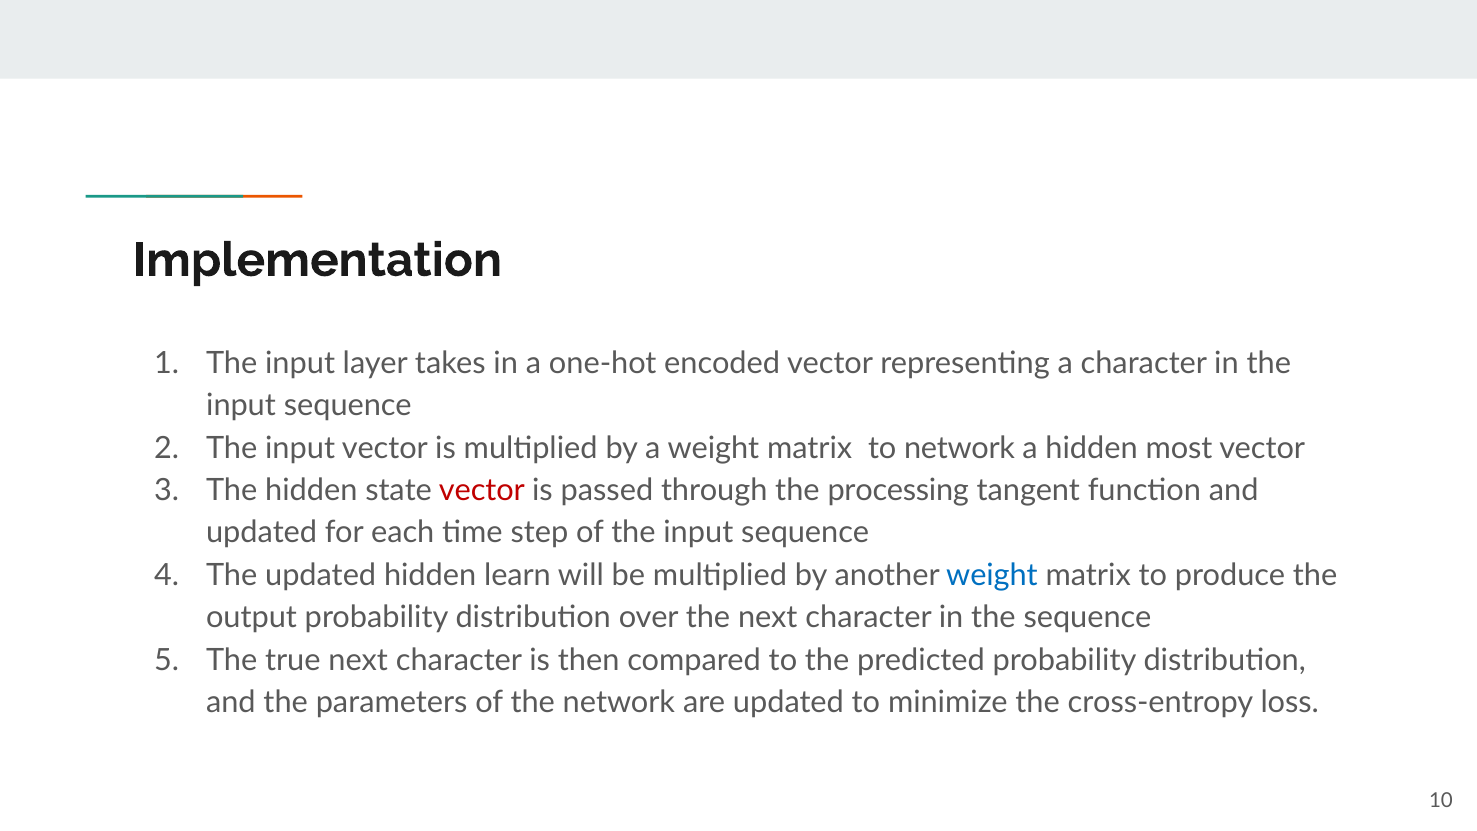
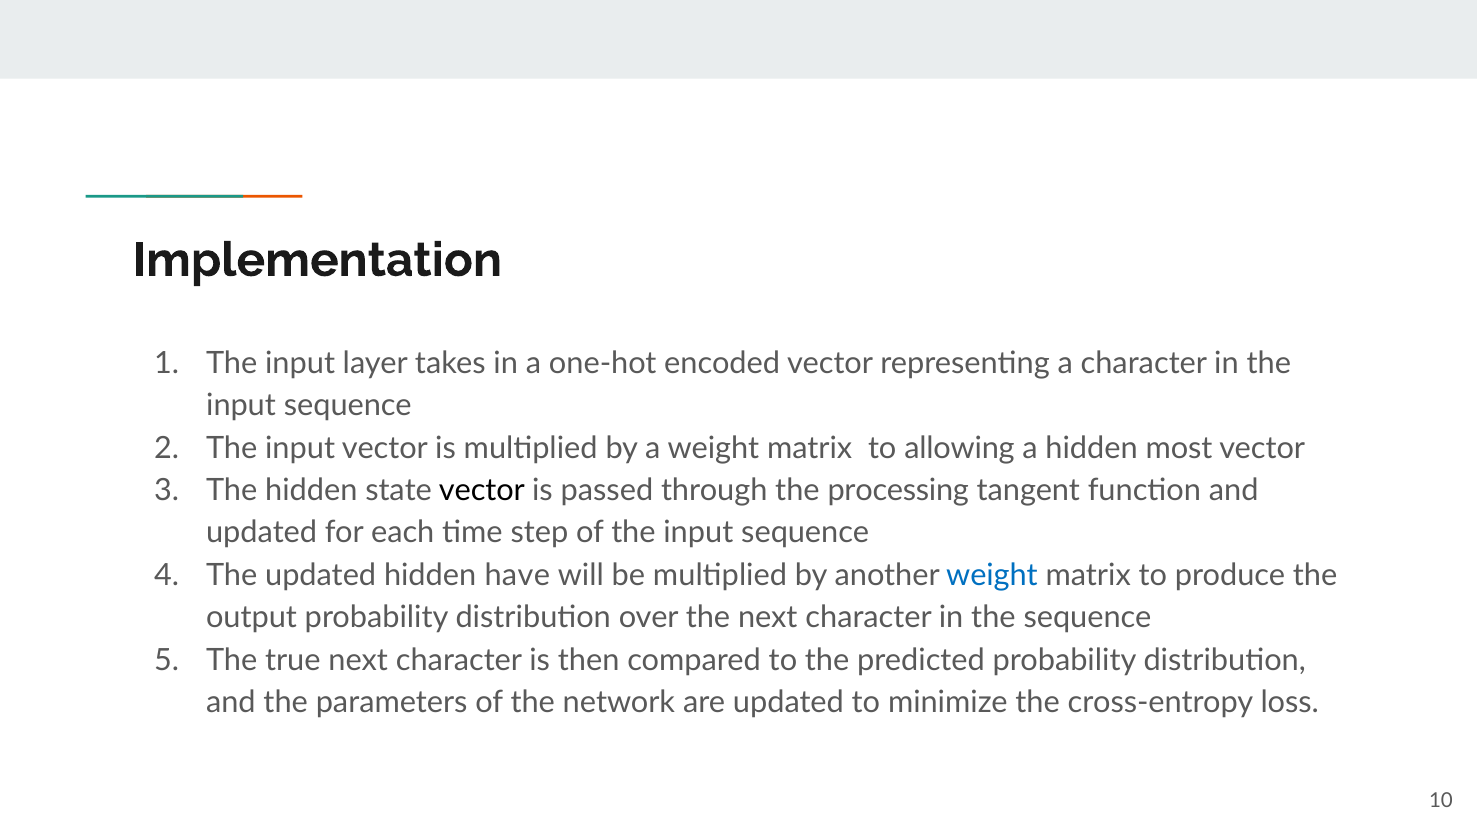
to network: network -> allowing (960, 448)
vector colour: red -> black (482, 490)
learn: learn -> have (517, 575)
